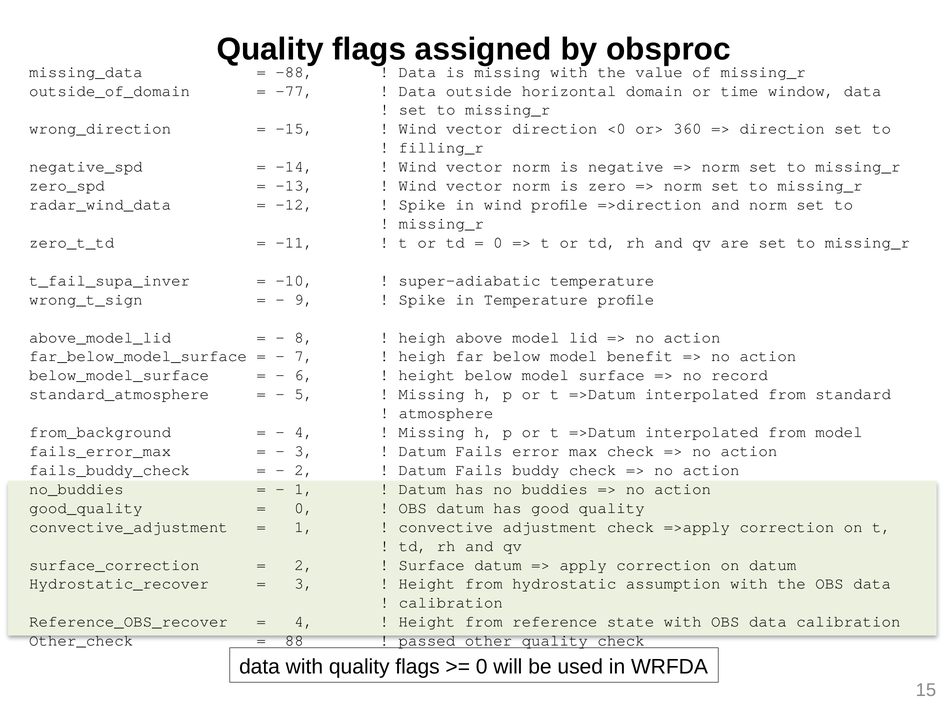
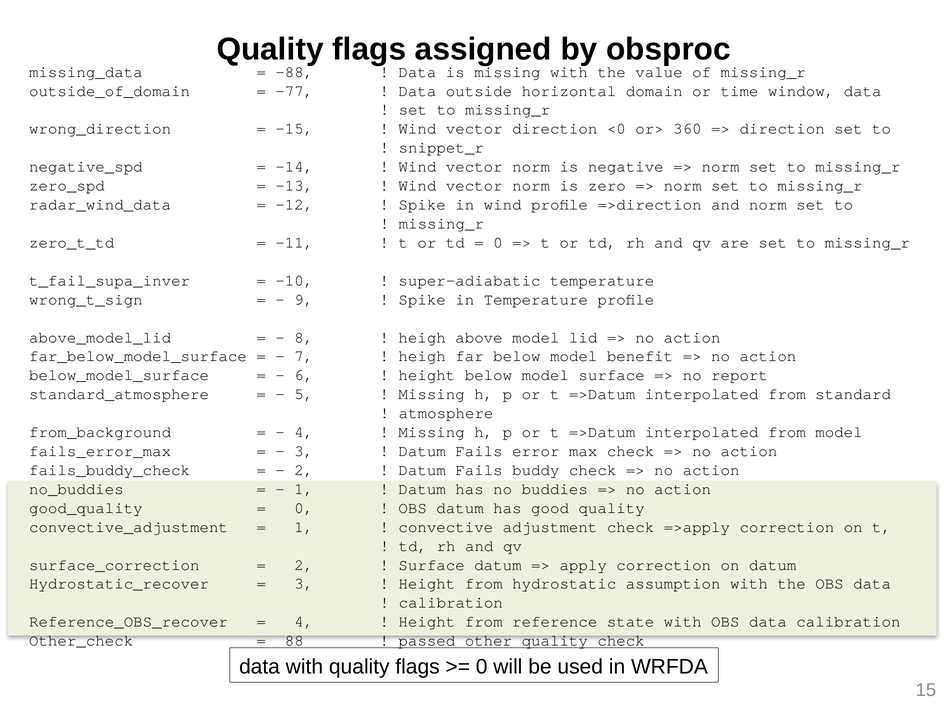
filling_r: filling_r -> snippet_r (441, 148)
record: record -> report (740, 375)
